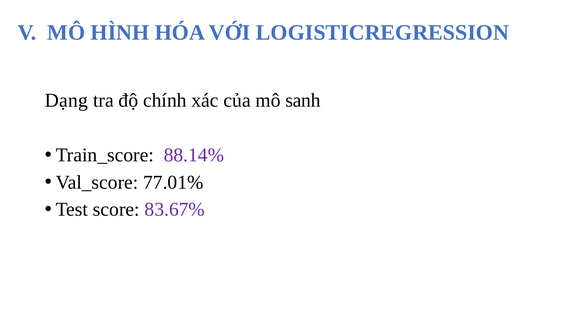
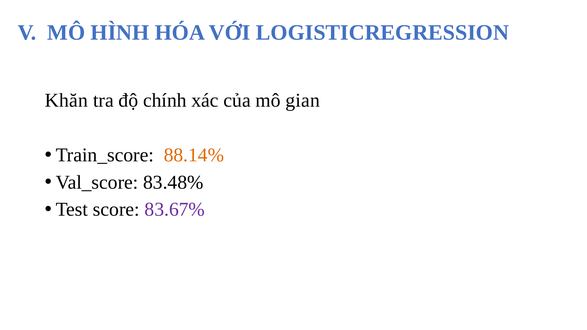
Dạng: Dạng -> Khăn (66, 101)
sanh: sanh -> gian (303, 101)
88.14% colour: purple -> orange (194, 155)
77.01%: 77.01% -> 83.48% (173, 182)
